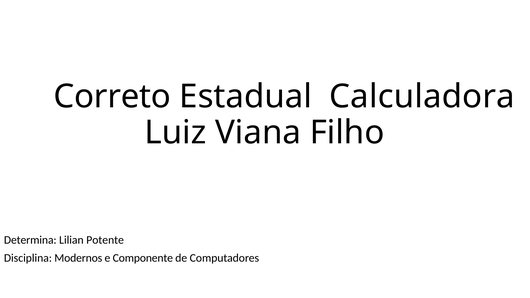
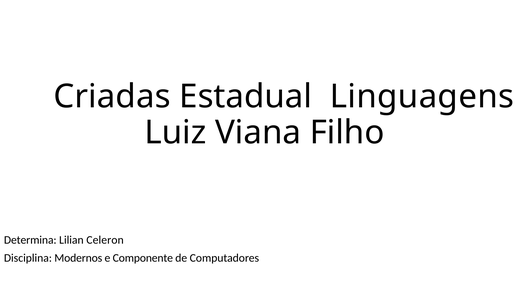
Correto: Correto -> Criadas (112, 97)
Calculadora: Calculadora -> Linguagens (422, 97)
Potente: Potente -> Celeron (105, 240)
